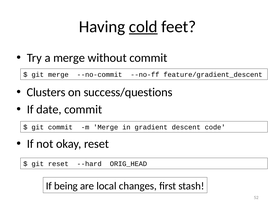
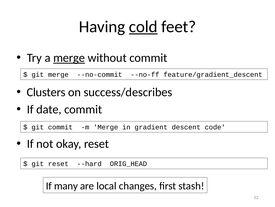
merge underline: none -> present (69, 58)
success/questions: success/questions -> success/describes (128, 92)
being: being -> many (66, 185)
